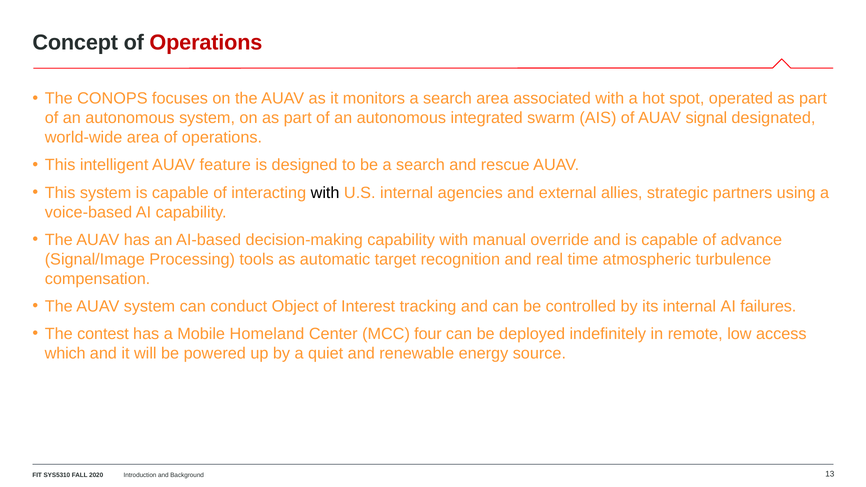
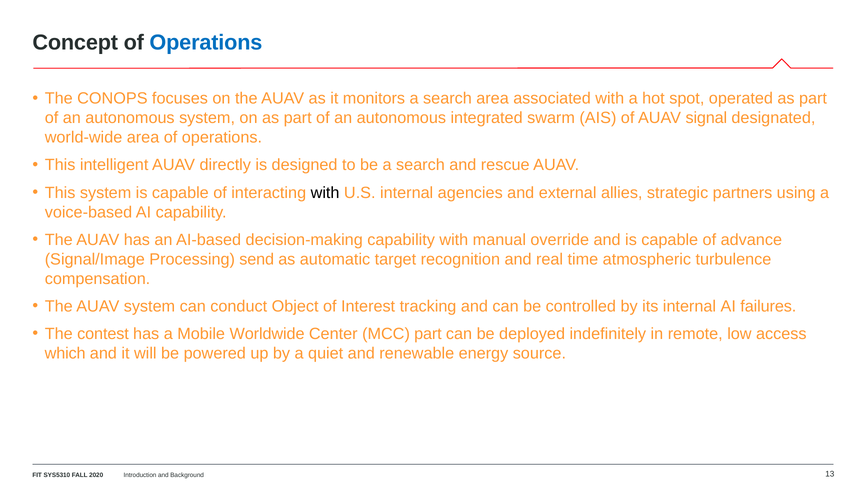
Operations colour: red -> blue (206, 43)
feature: feature -> directly (225, 165)
tools: tools -> send (257, 259)
Homeland: Homeland -> Worldwide (267, 334)
MCC four: four -> part (428, 334)
